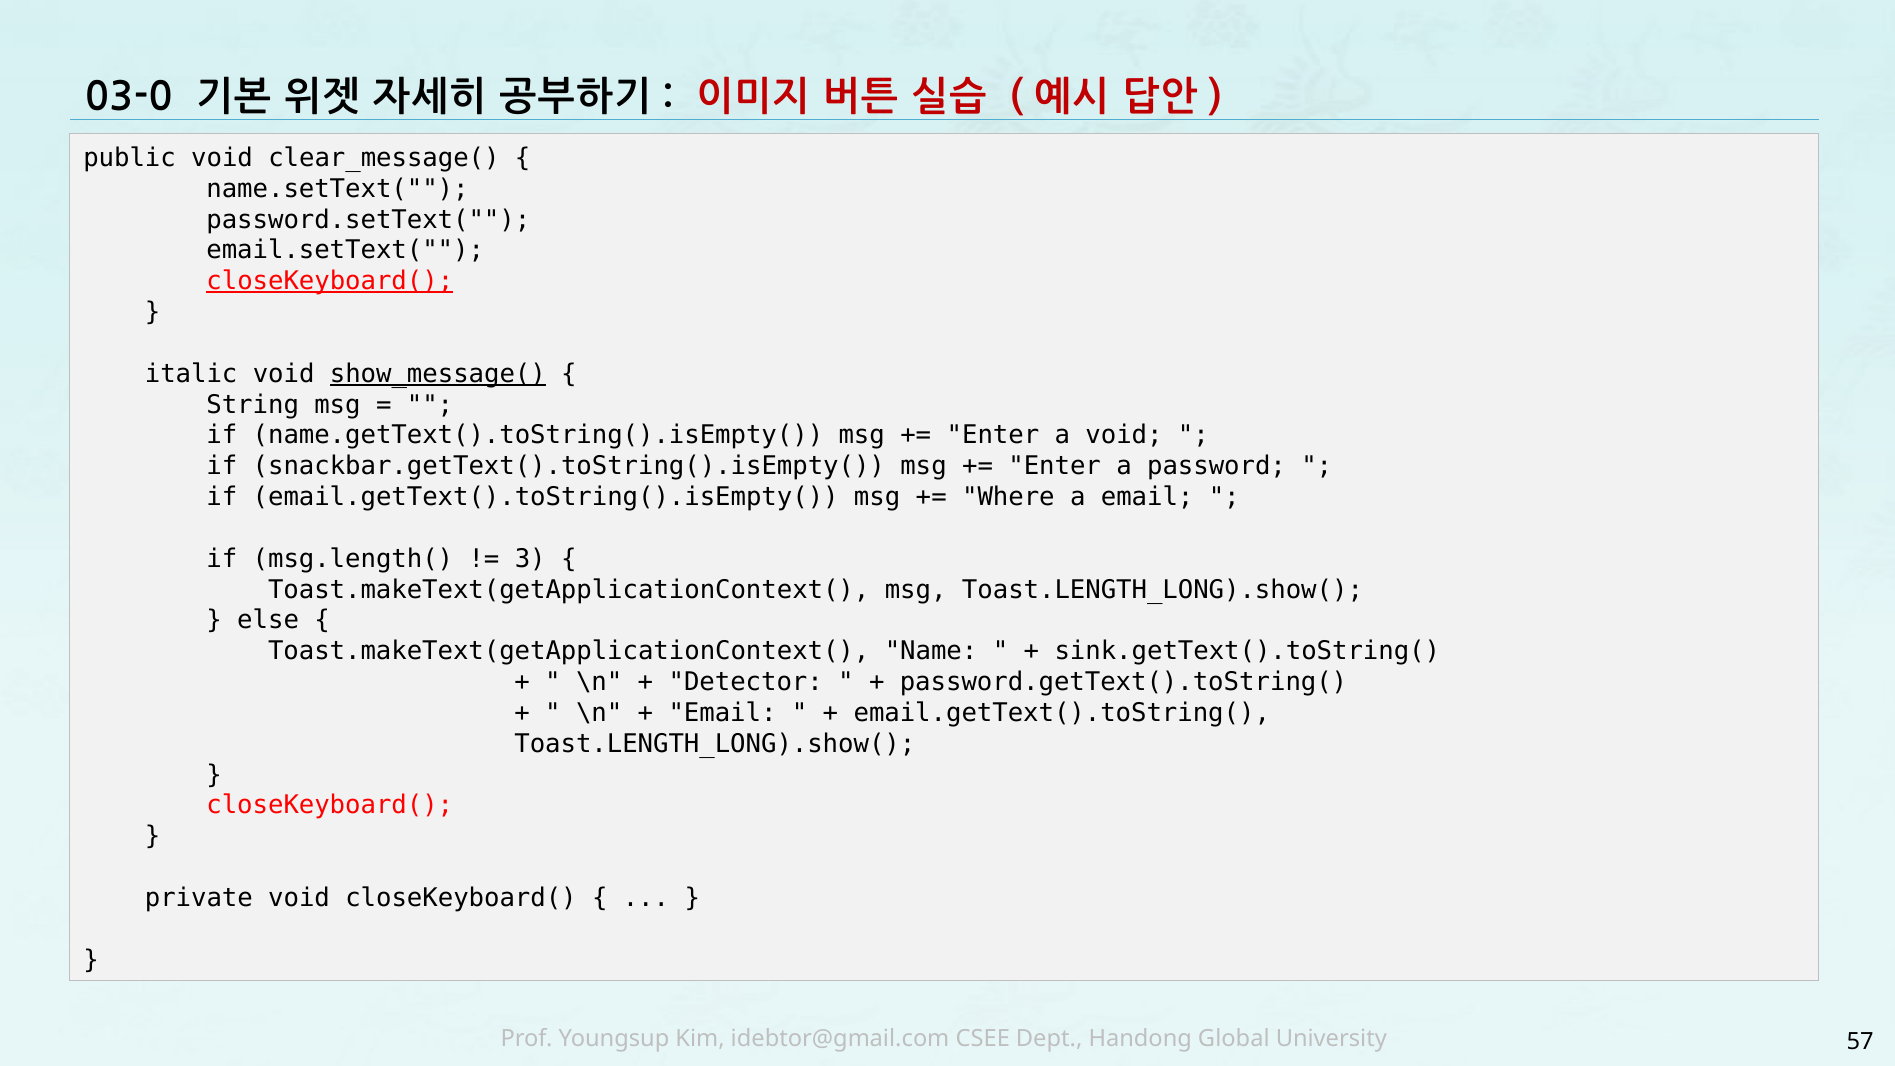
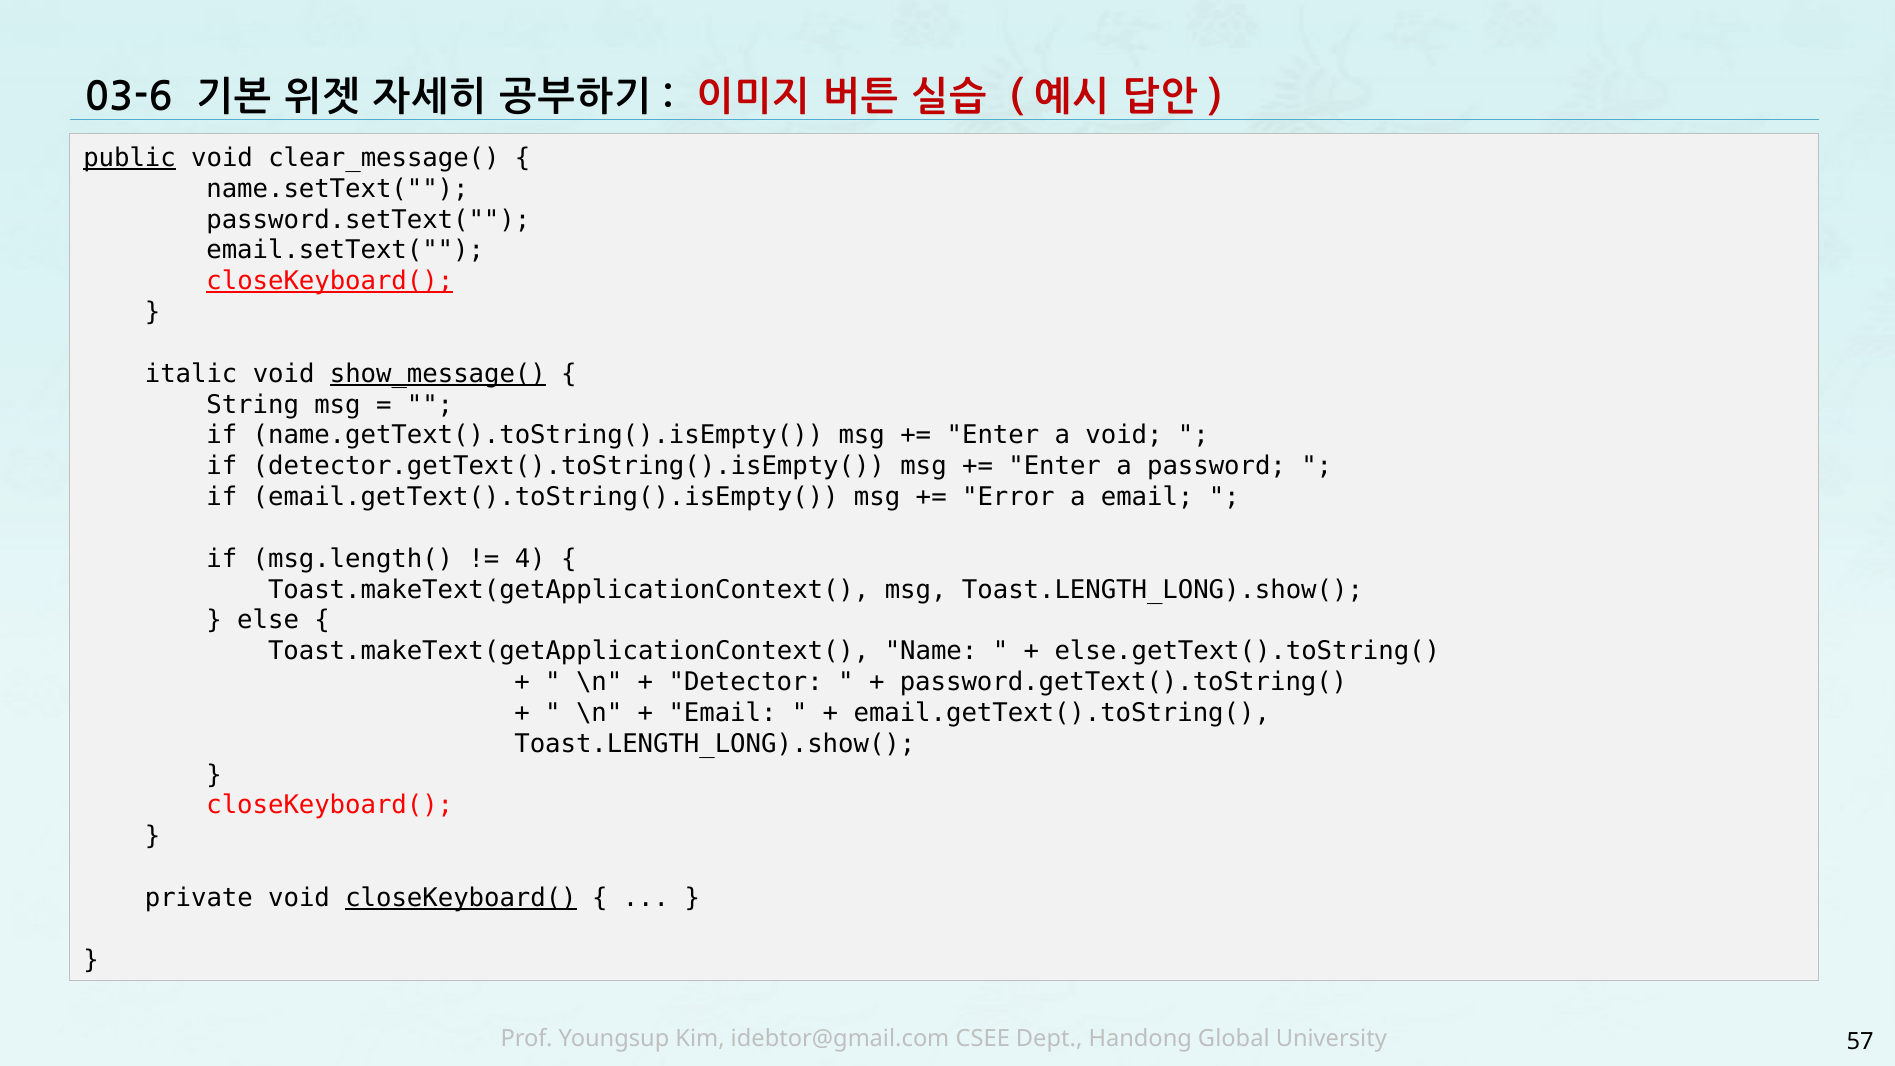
03-0: 03-0 -> 03-6 (129, 97)
public underline: none -> present (130, 158)
snackbar.getText().toString().isEmpty(: snackbar.getText().toString().isEmpty( -> detector.getText().toString().isEmpty( (569, 466)
Where: Where -> Error (1008, 497)
3: 3 -> 4 (530, 559)
sink.getText().toString(: sink.getText().toString( -> else.getText().toString( (1247, 651)
closeKeyboard( underline: none -> present (461, 898)
